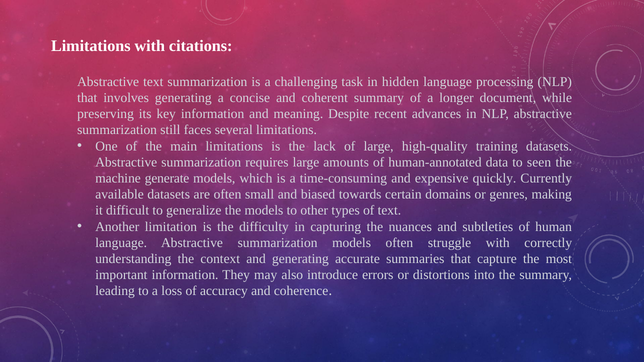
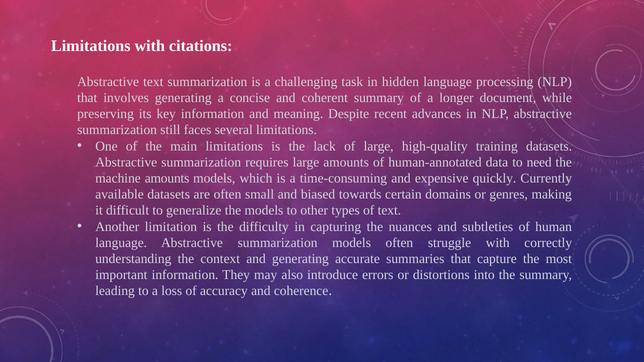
seen: seen -> need (539, 162)
machine generate: generate -> amounts (167, 178)
